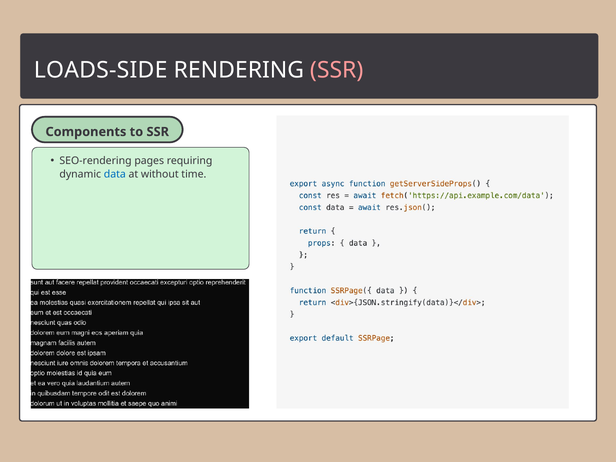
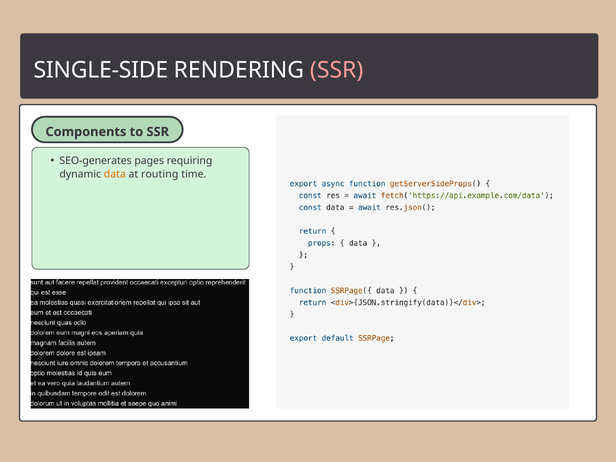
LOADS-SIDE: LOADS-SIDE -> SINGLE-SIDE (101, 70)
SEO-rendering: SEO-rendering -> SEO-generates (96, 161)
data colour: blue -> orange (115, 174)
without: without -> routing (160, 174)
